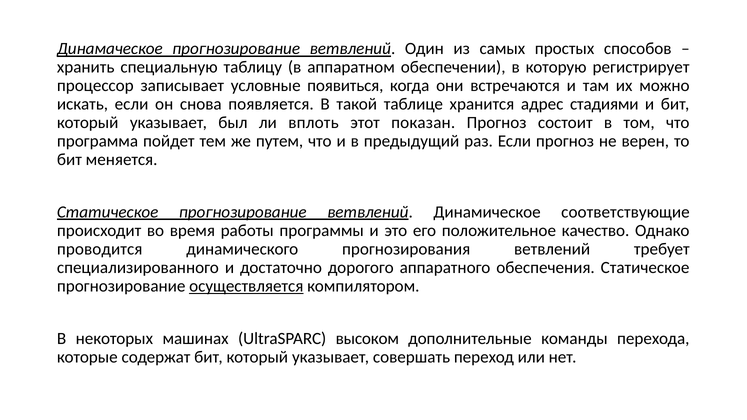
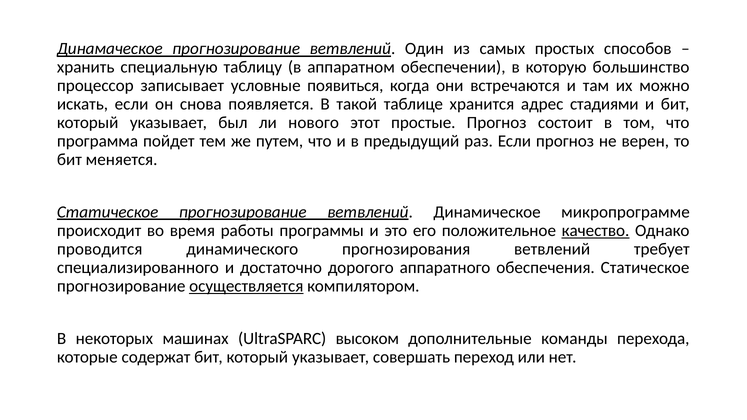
регистрирует: регистрирует -> большинство (641, 67)
вплоть: вплоть -> нового (314, 123)
показан: показан -> простые (423, 123)
соответствующие: соответствующие -> микропрограмме (626, 212)
качество underline: none -> present (596, 231)
